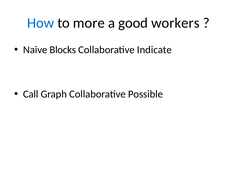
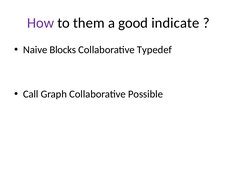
How colour: blue -> purple (41, 23)
more: more -> them (89, 23)
workers: workers -> indicate (175, 23)
Indicate: Indicate -> Typedef (154, 50)
